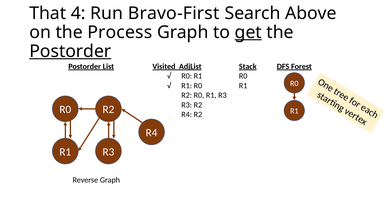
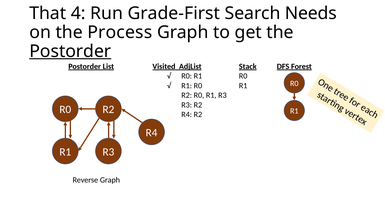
Bravo-First: Bravo-First -> Grade-First (174, 13)
Above: Above -> Needs (311, 13)
get underline: present -> none (248, 32)
